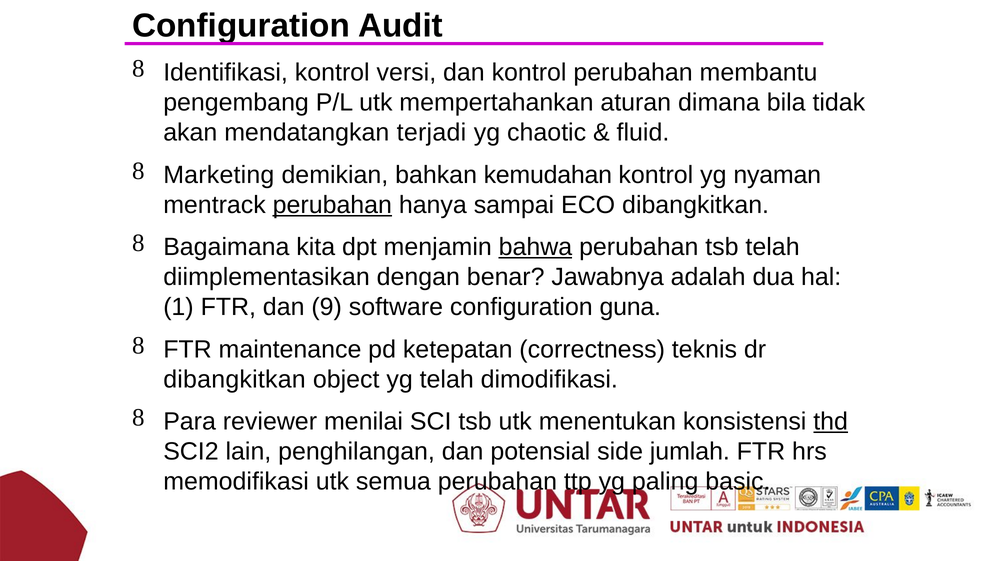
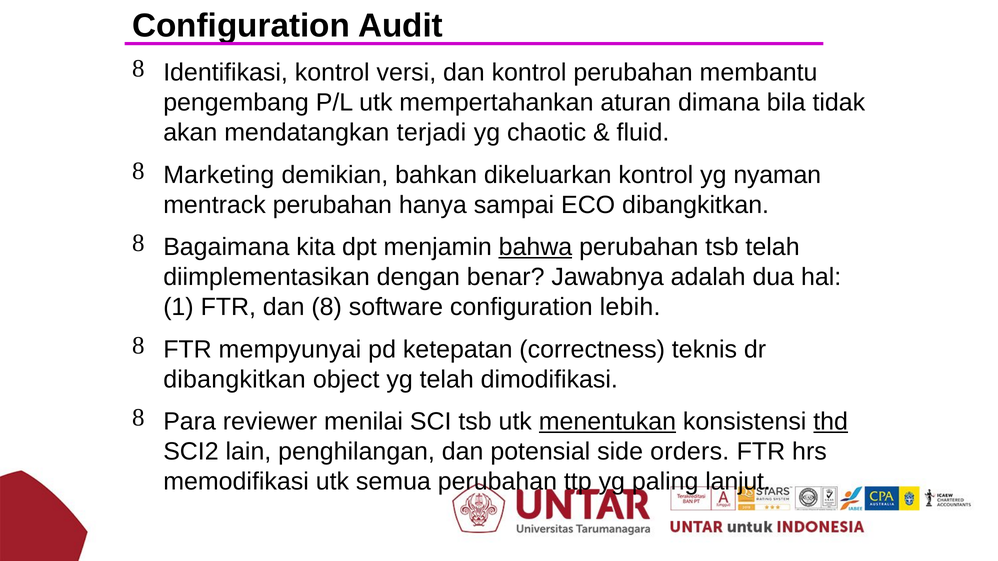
kemudahan: kemudahan -> dikeluarkan (548, 175)
perubahan underline: present -> none (332, 205)
9: 9 -> 8 (327, 307)
guna: guna -> lebih (630, 307)
maintenance: maintenance -> mempyunyai (290, 350)
menentukan underline: none -> present (607, 422)
jumlah: jumlah -> orders (690, 452)
basic: basic -> lanjut (738, 482)
